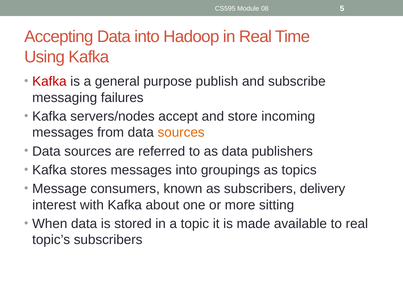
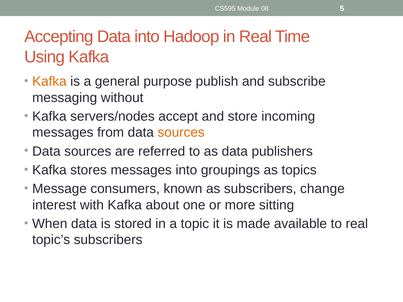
Kafka colour: red -> orange (49, 82)
failures: failures -> without (122, 98)
delivery: delivery -> change (322, 189)
